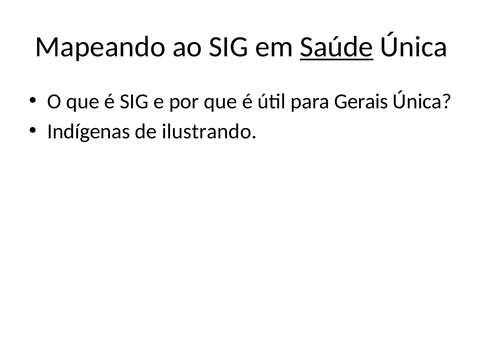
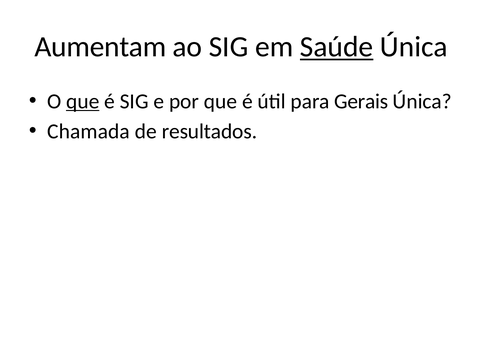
Mapeando: Mapeando -> Aumentam (100, 47)
que underline: none -> present (83, 101)
Indígenas: Indígenas -> Chamada (89, 131)
ilustrando: ilustrando -> resultados (209, 131)
